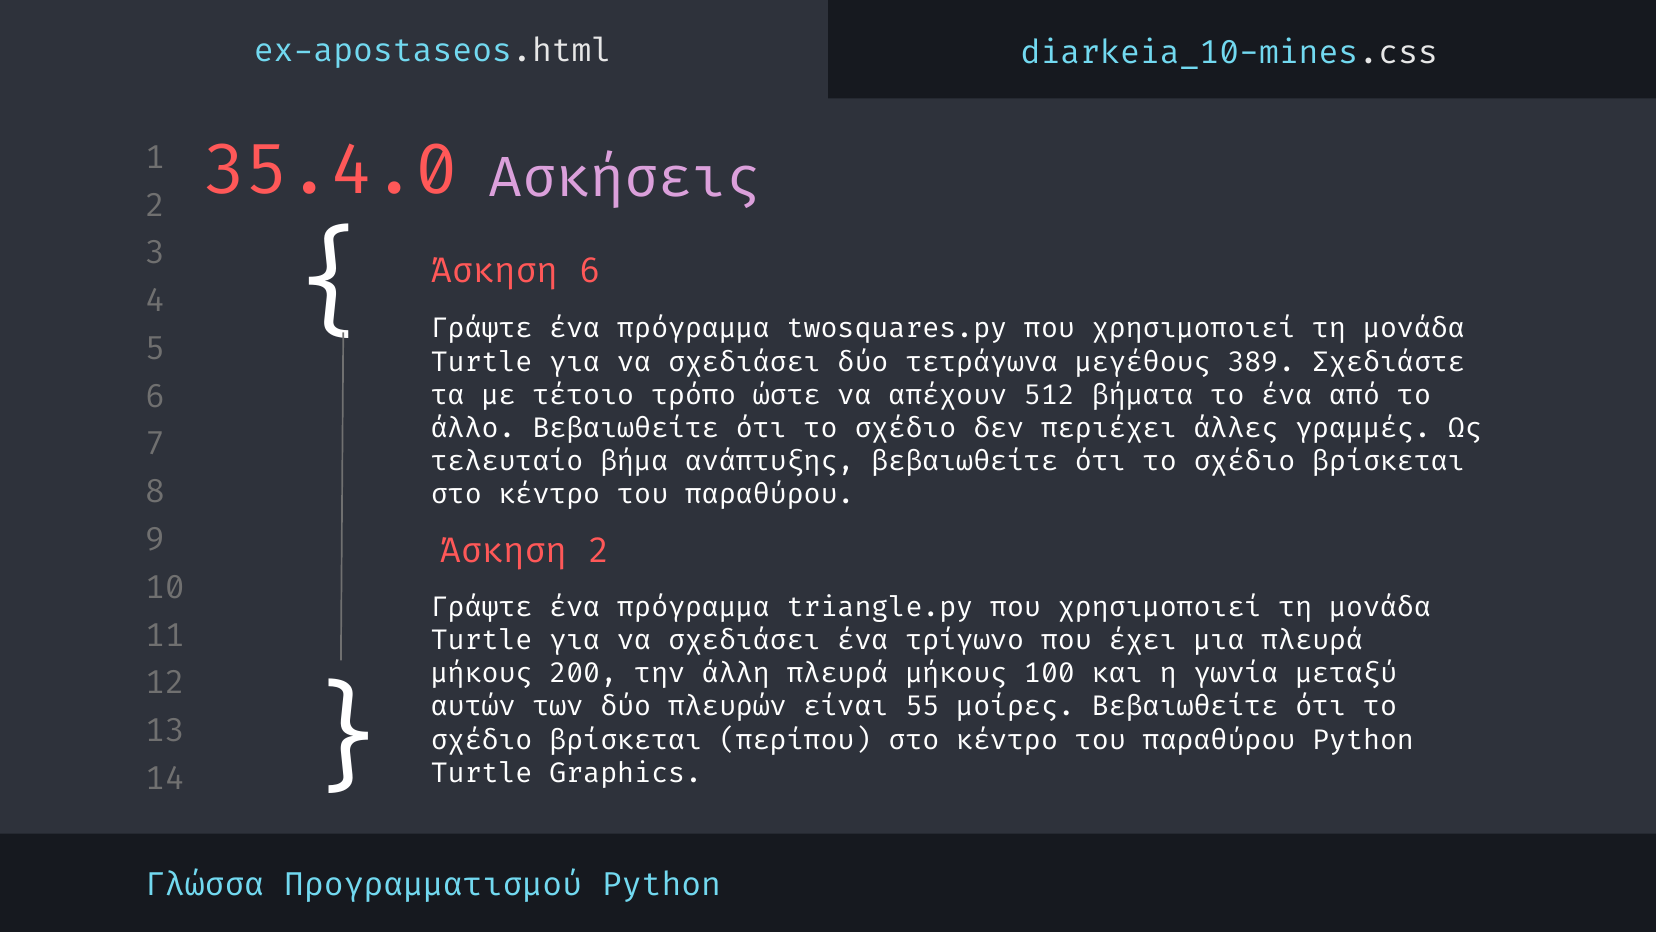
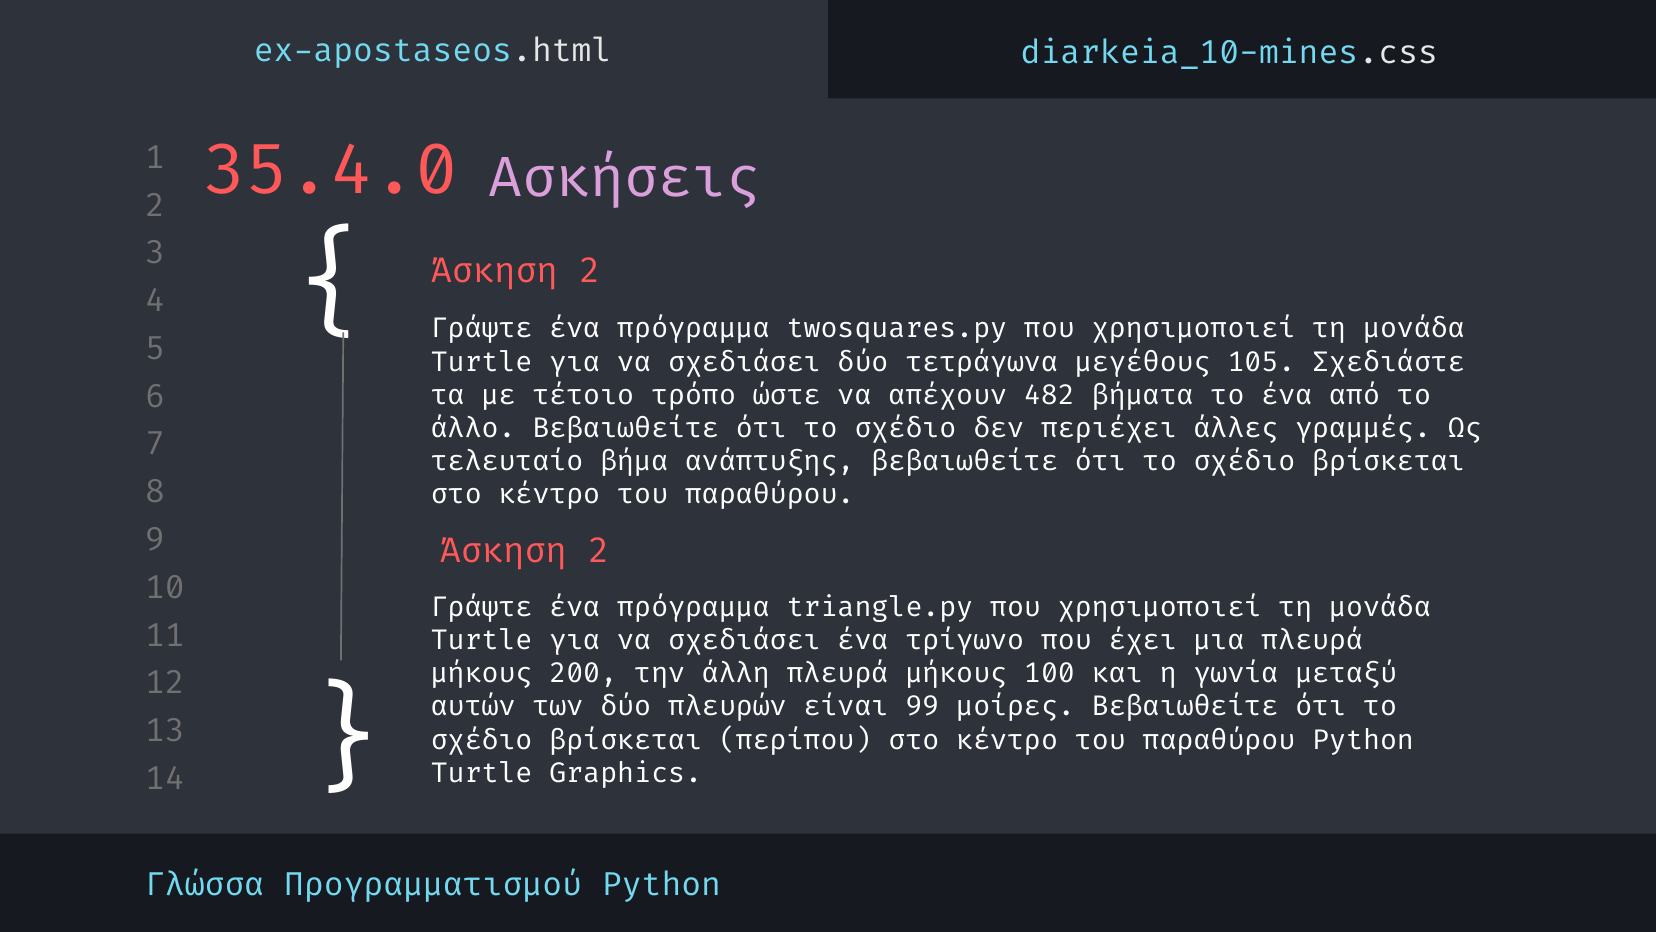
6: 6 -> 2 (590, 271)
389: 389 -> 105 (1261, 362)
512: 512 -> 482 (1049, 395)
55: 55 -> 99 (922, 707)
